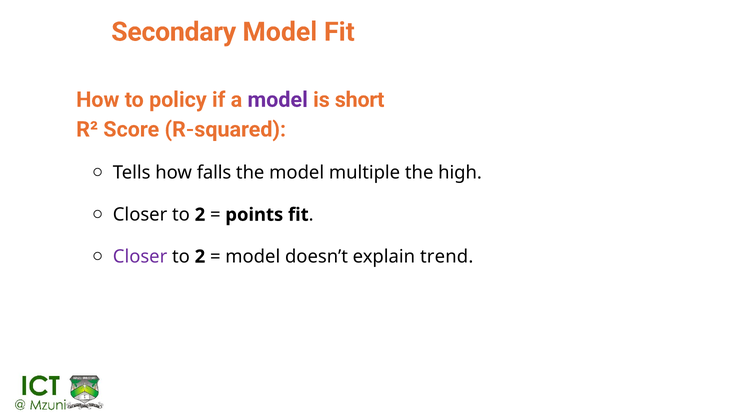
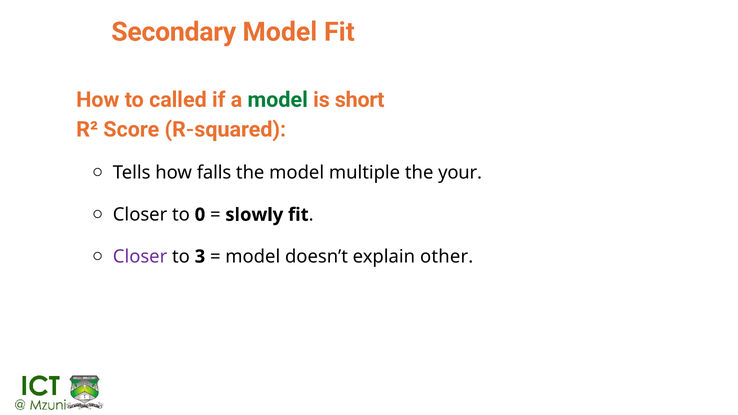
policy: policy -> called (178, 100)
model colour: purple -> green (278, 100)
high: high -> your (460, 173)
2: 2 -> 0 (200, 215)
points: points -> slowly (254, 215)
2: 2 -> 3 (200, 257)
trend: trend -> other (447, 257)
